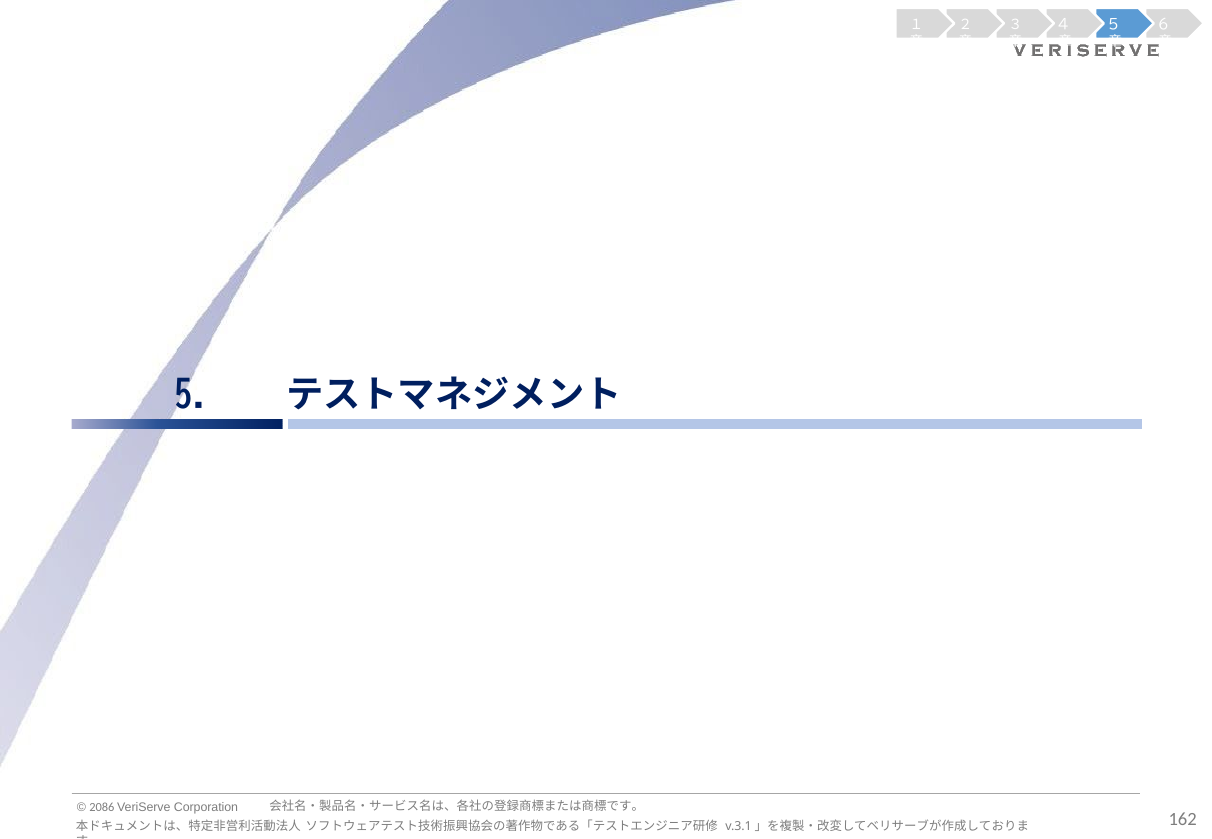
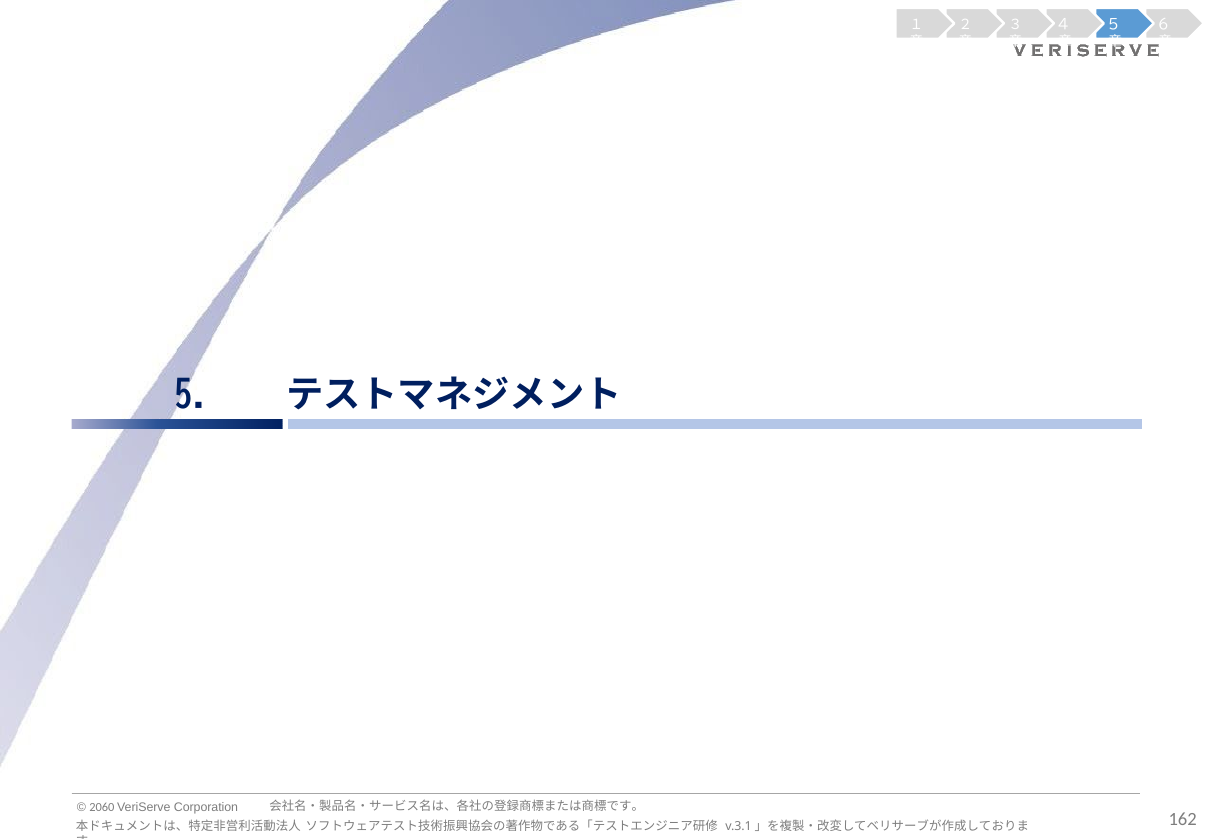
2086: 2086 -> 2060 (102, 808)
